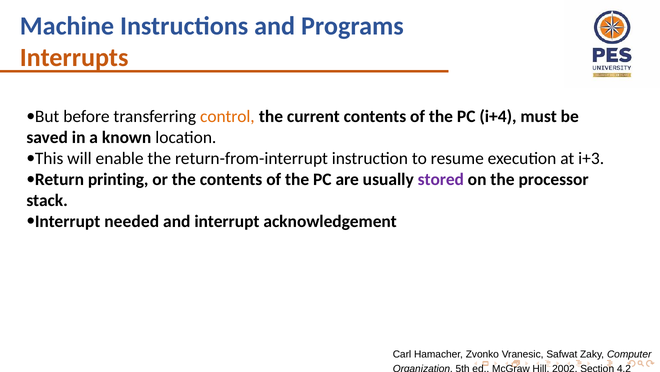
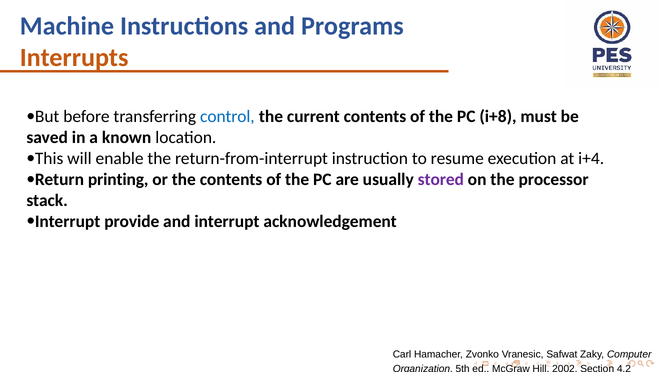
control colour: orange -> blue (227, 116)
i+4: i+4 -> i+8 (498, 116)
i+3: i+3 -> i+4 (591, 158)
needed: needed -> provide (132, 221)
